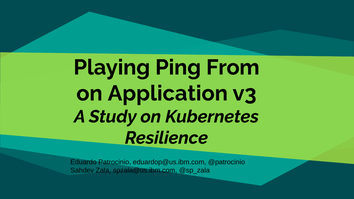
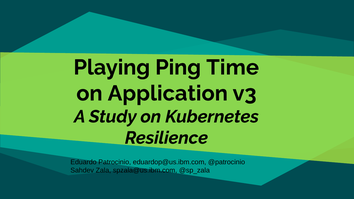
From: From -> Time (233, 67)
